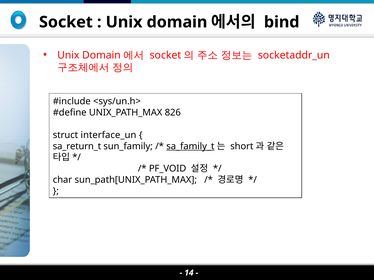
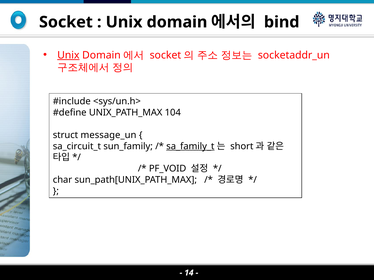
Unix underline: none -> present (68, 55)
826: 826 -> 104 (173, 113)
interface_un: interface_un -> message_un (108, 135)
sa_return_t: sa_return_t -> sa_circuit_t (77, 146)
